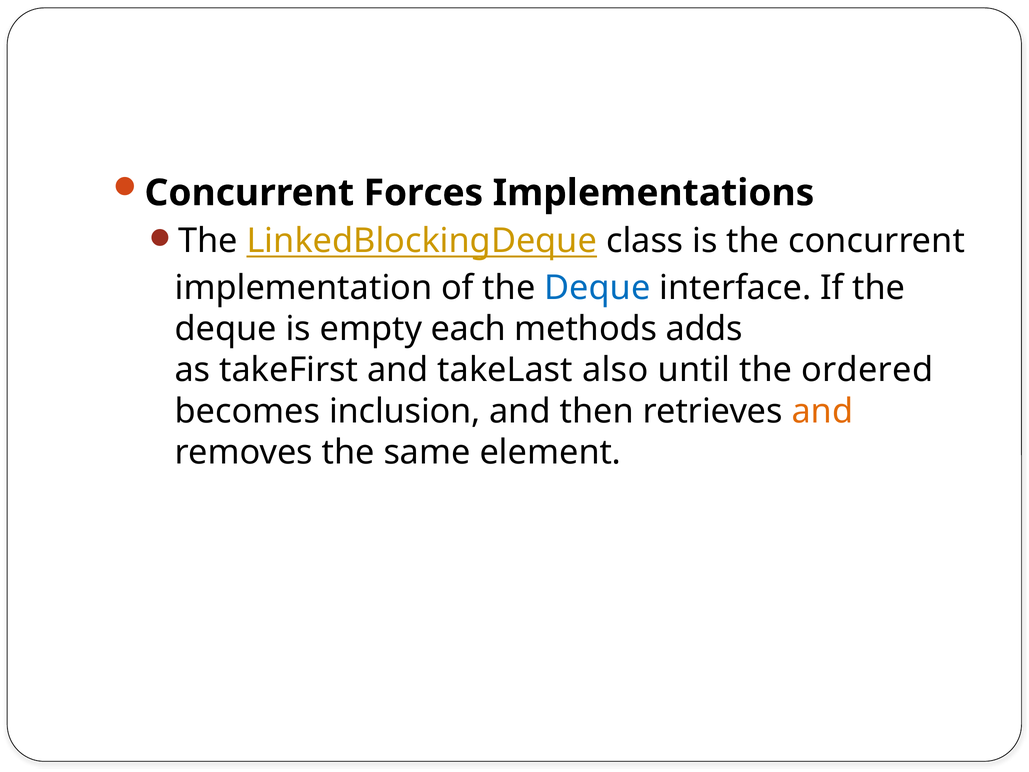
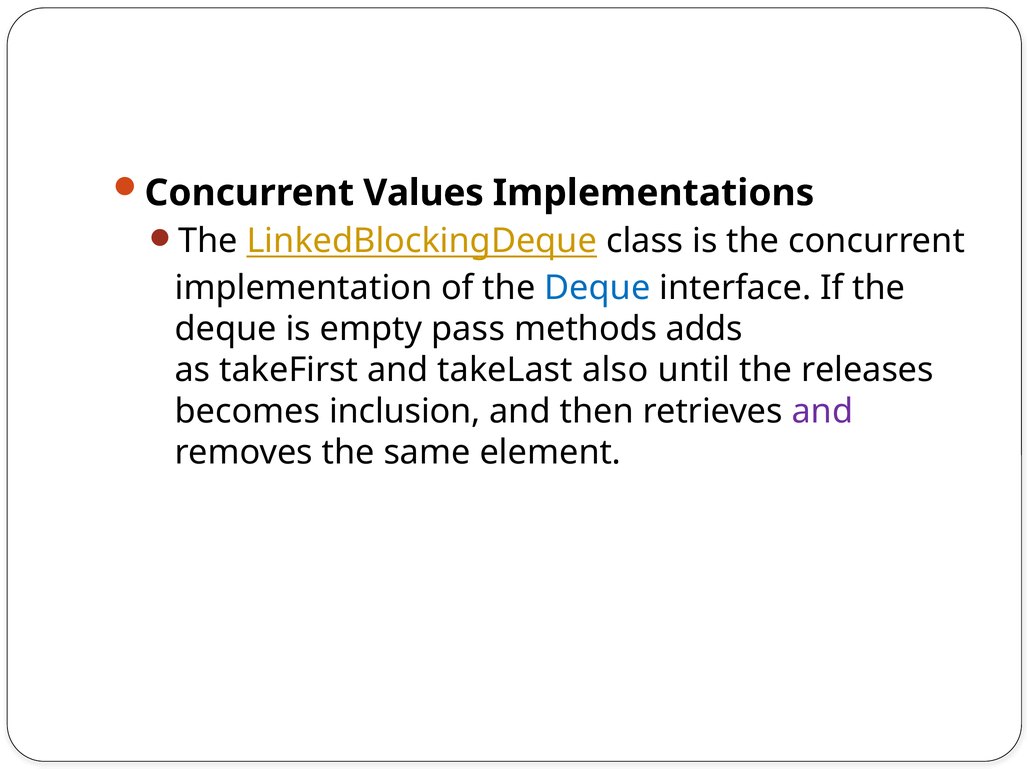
Forces: Forces -> Values (424, 193)
each: each -> pass (468, 329)
ordered: ordered -> releases (867, 370)
and colour: orange -> purple (822, 411)
